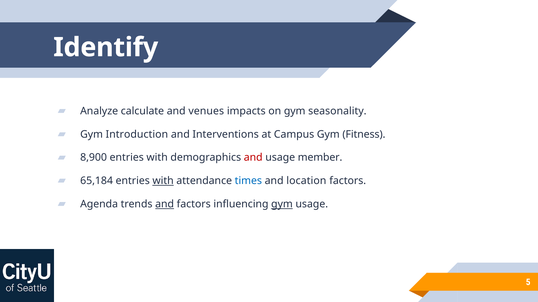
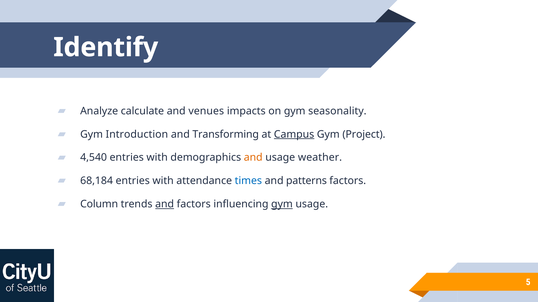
Interventions: Interventions -> Transforming (226, 135)
Campus underline: none -> present (294, 135)
Fitness: Fitness -> Project (364, 135)
8,900: 8,900 -> 4,540 (94, 158)
and colour: red -> orange (253, 158)
member: member -> weather (320, 158)
65,184: 65,184 -> 68,184 (97, 181)
with underline: present -> none (163, 181)
location: location -> patterns (306, 181)
Agenda: Agenda -> Column (99, 205)
